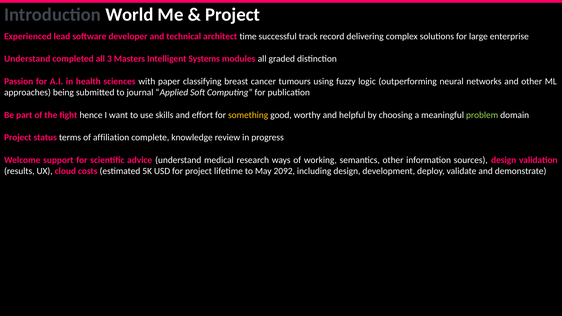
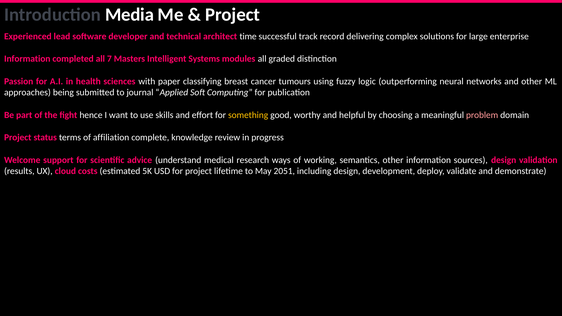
World: World -> Media (129, 15)
Understand: Understand -> Information (27, 59)
3: 3 -> 7 (109, 59)
problem colour: light green -> pink (482, 115)
2092: 2092 -> 2051 (284, 171)
